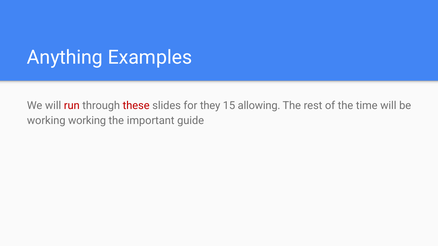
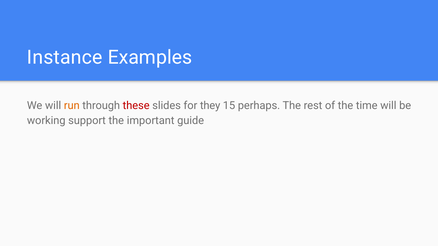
Anything: Anything -> Instance (65, 57)
run colour: red -> orange (72, 106)
allowing: allowing -> perhaps (259, 106)
working working: working -> support (87, 121)
